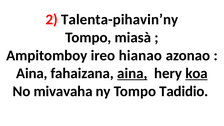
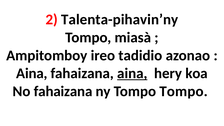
hianao: hianao -> tadidio (140, 55)
koa underline: present -> none (197, 73)
No mivavaha: mivavaha -> fahaizana (63, 91)
Tompo Tadidio: Tadidio -> Tompo (184, 91)
